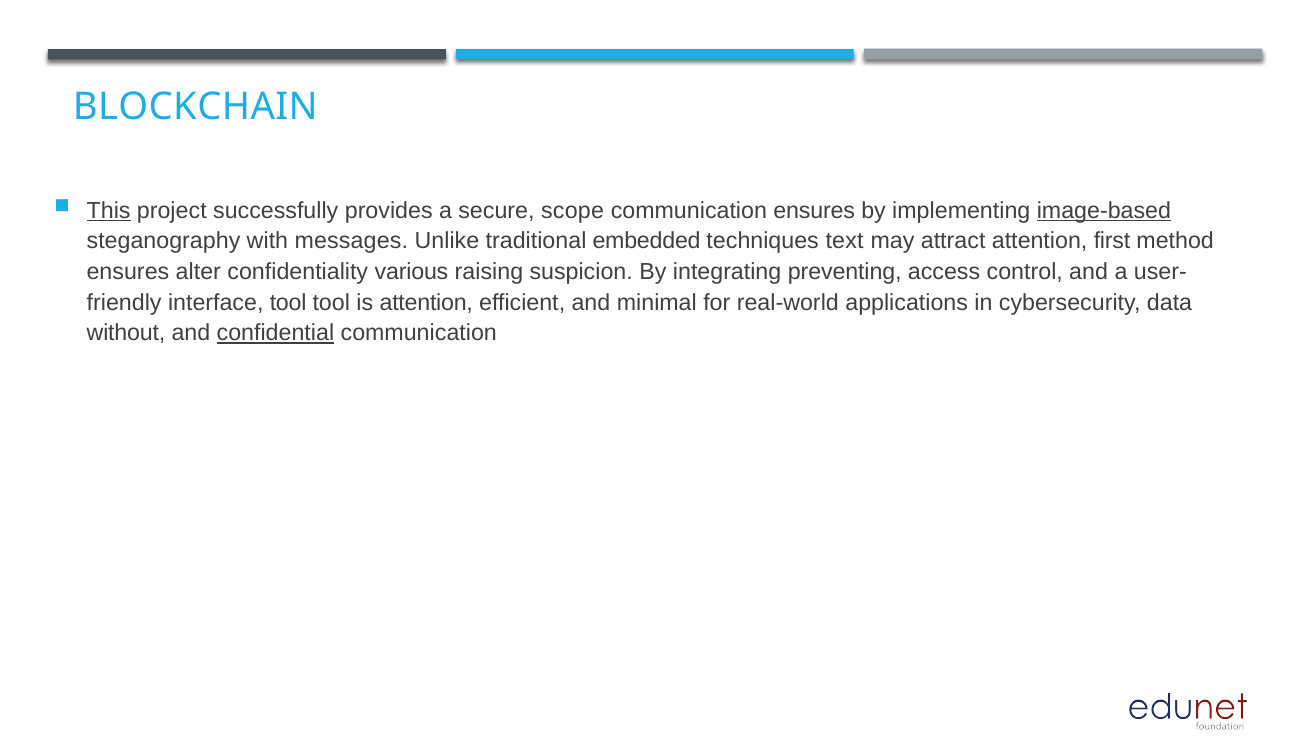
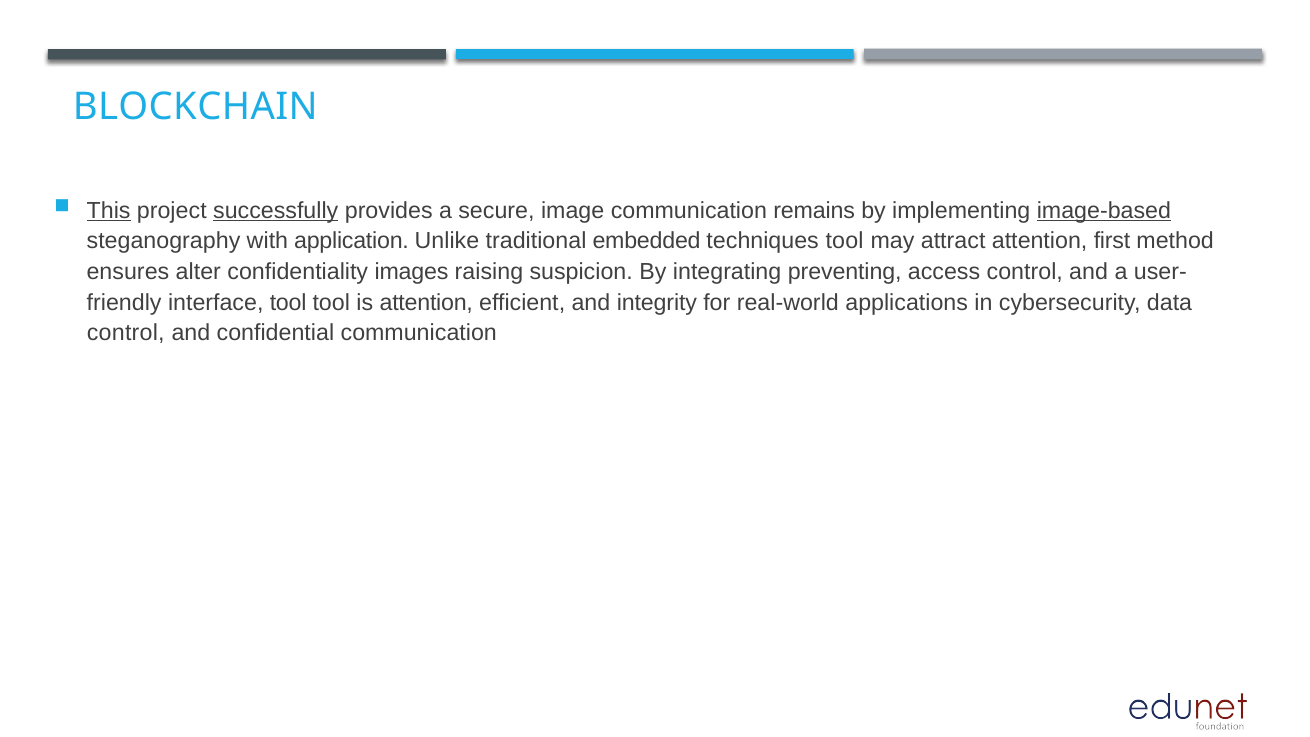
successfully underline: none -> present (276, 211)
scope: scope -> image (573, 211)
communication ensures: ensures -> remains (814, 211)
messages: messages -> application (351, 241)
techniques text: text -> tool (845, 241)
various: various -> images (412, 272)
minimal: minimal -> integrity (657, 302)
without: without -> control (126, 333)
confidential underline: present -> none (275, 333)
